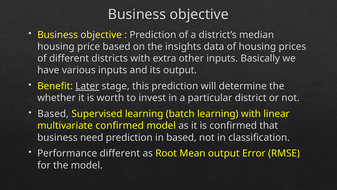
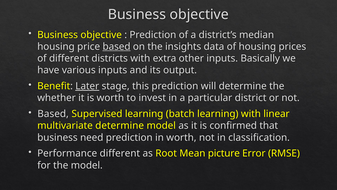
based underline: none -> present (117, 46)
multivariate confirmed: confirmed -> determine (120, 125)
in based: based -> worth (181, 137)
Mean output: output -> picture (224, 153)
